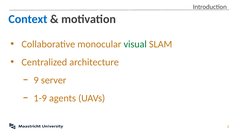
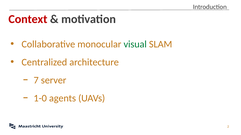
Context colour: blue -> red (28, 19)
9: 9 -> 7 (36, 81)
1-9: 1-9 -> 1-0 (40, 99)
